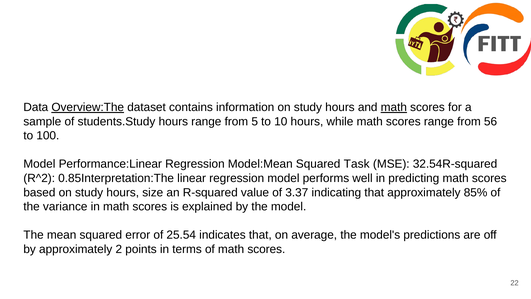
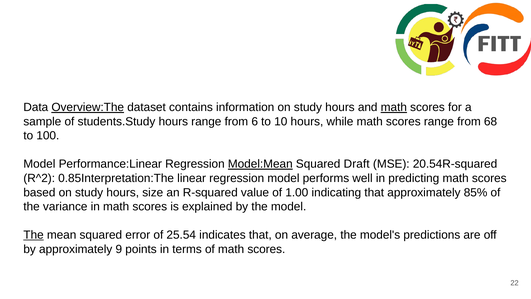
5: 5 -> 6 (255, 121)
56: 56 -> 68 (491, 121)
Model:Mean underline: none -> present (260, 164)
Task: Task -> Draft (357, 164)
32.54R-squared: 32.54R-squared -> 20.54R-squared (455, 164)
3.37: 3.37 -> 1.00 (297, 192)
The underline: none -> present (34, 235)
2: 2 -> 9 (119, 249)
